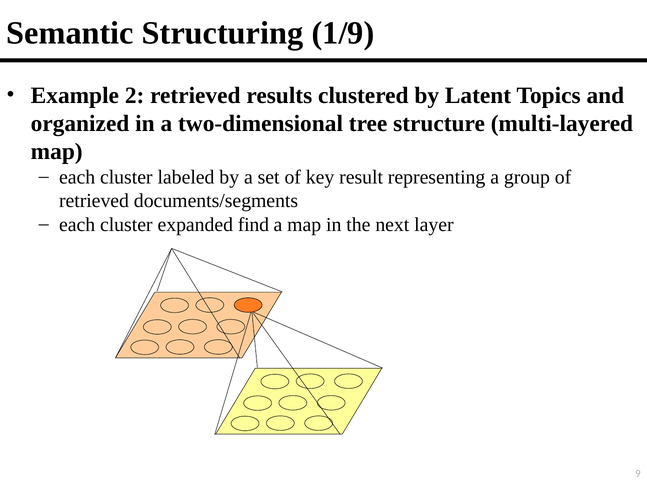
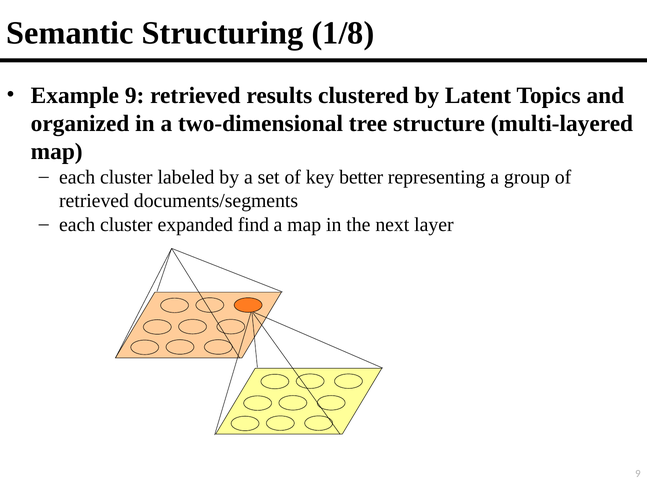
1/9: 1/9 -> 1/8 (343, 33)
Example 2: 2 -> 9 (135, 95)
result: result -> better (361, 177)
